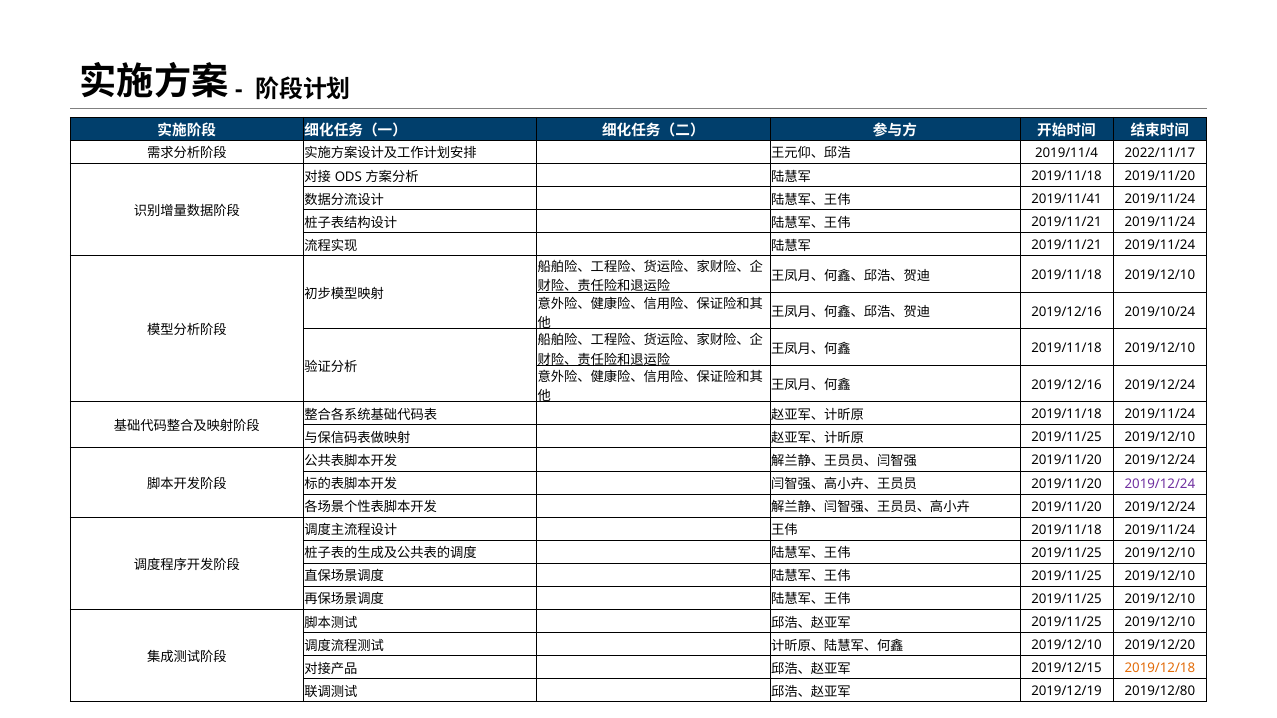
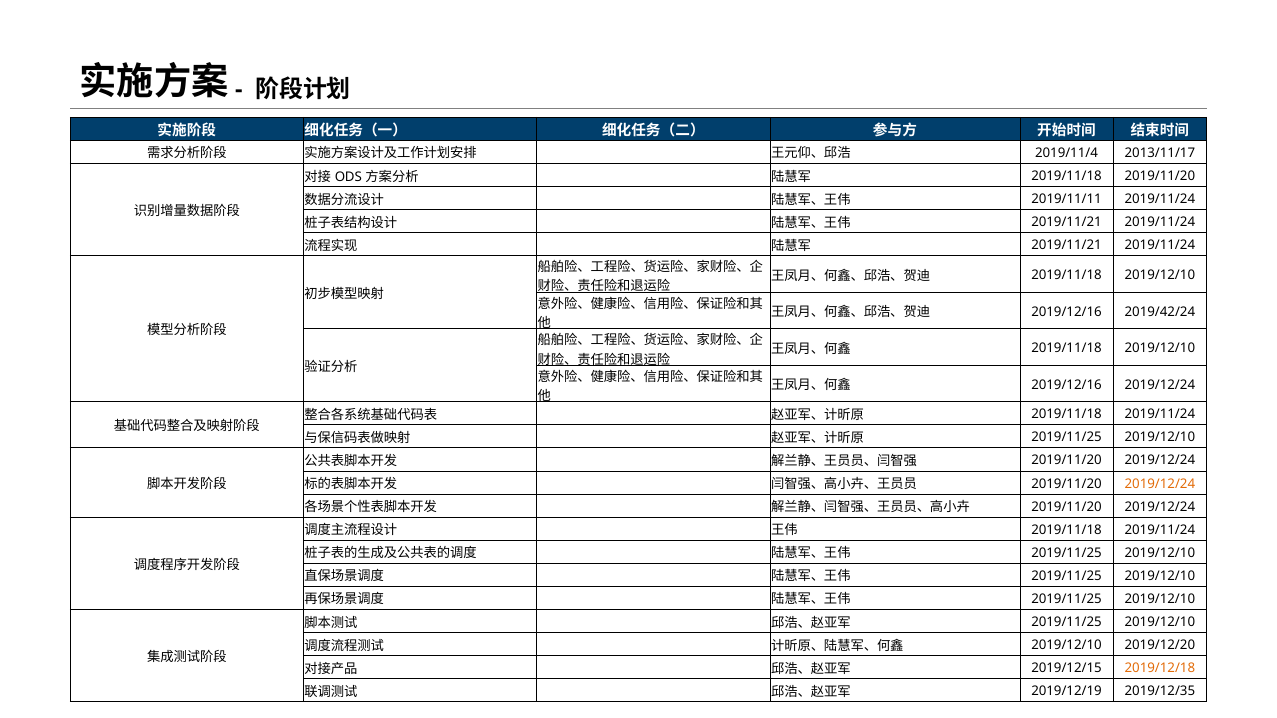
2022/11/17: 2022/11/17 -> 2013/11/17 (1160, 153)
2019/11/41: 2019/11/41 -> 2019/11/11 (1067, 199)
2019/10/24: 2019/10/24 -> 2019/42/24 (1160, 312)
2019/12/24 colour: purple -> orange (1160, 484)
2019/12/80: 2019/12/80 -> 2019/12/35 (1160, 692)
